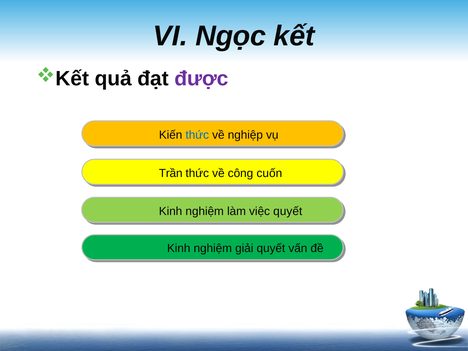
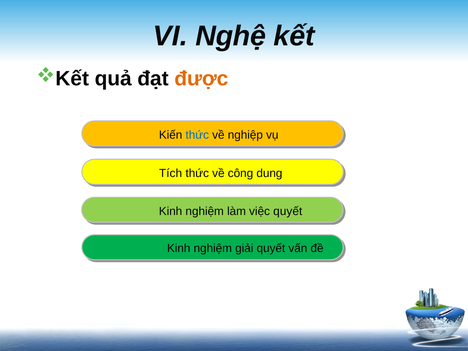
Ngọc: Ngọc -> Nghệ (231, 36)
được colour: purple -> orange (201, 79)
Trần: Trần -> Tích (171, 173)
cuốn: cuốn -> dung (269, 173)
